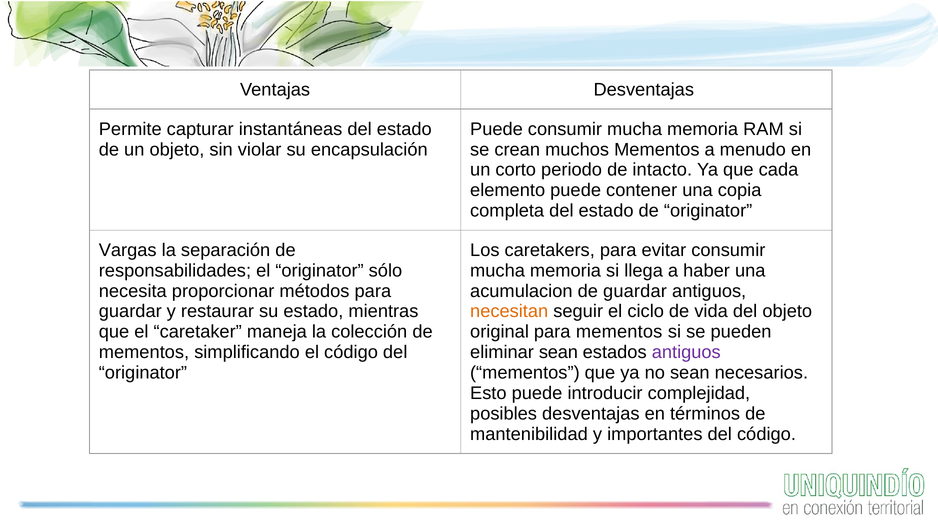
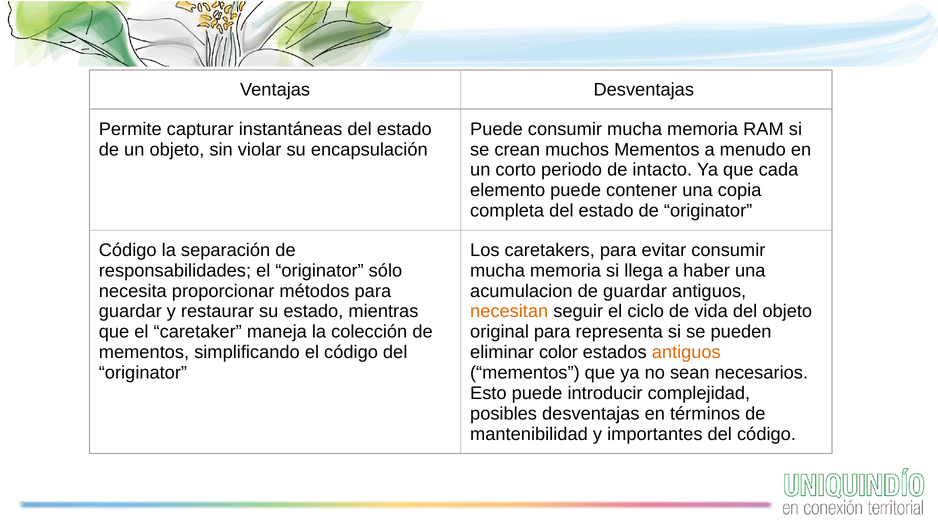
Vargas: Vargas -> Código (128, 250)
para mementos: mementos -> representa (619, 332)
eliminar sean: sean -> color (558, 353)
antiguos colour: purple -> orange (686, 353)
